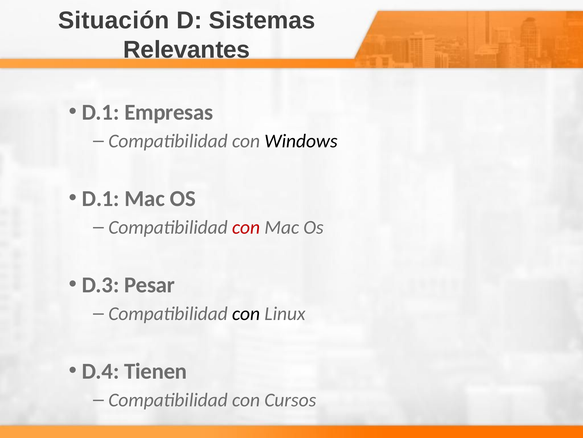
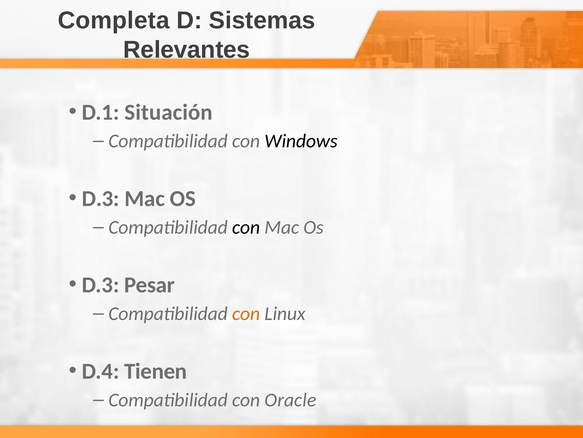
Situación: Situación -> Completa (114, 20)
Empresas: Empresas -> Situación (169, 112)
D.1: D.1 -> D.3 (101, 198)
con colour: red -> black (246, 227)
con colour: black -> orange (246, 313)
Cursos: Cursos -> Oracle (290, 399)
